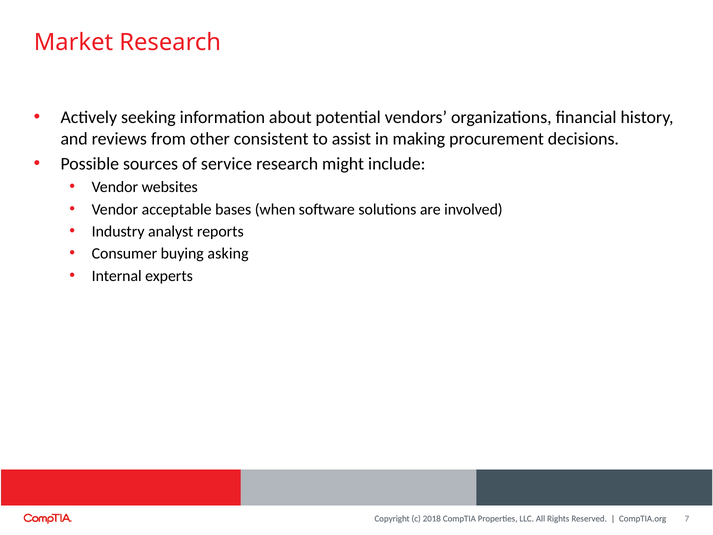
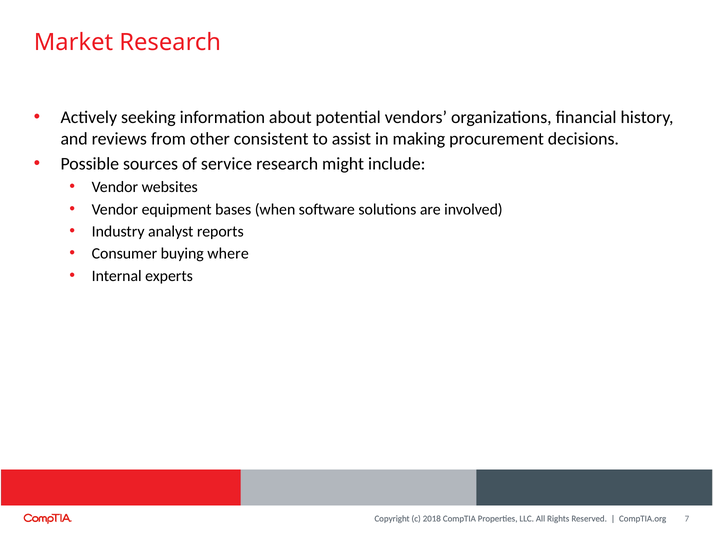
acceptable: acceptable -> equipment (177, 209)
asking: asking -> where (228, 254)
